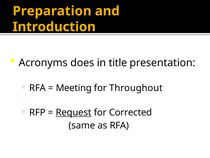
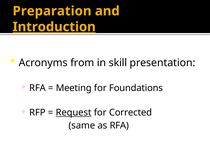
Introduction underline: none -> present (54, 27)
does: does -> from (82, 63)
title: title -> skill (118, 63)
Throughout: Throughout -> Foundations (136, 88)
